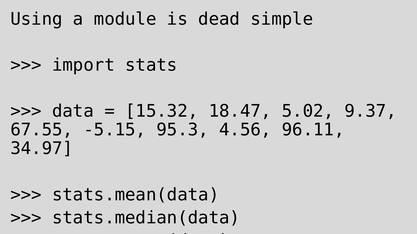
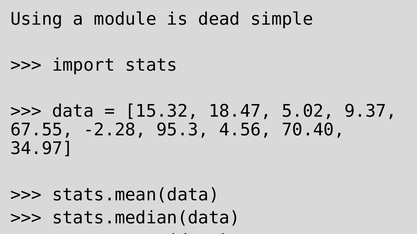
-5.15: -5.15 -> -2.28 (115, 130)
96.11: 96.11 -> 70.40 (313, 130)
